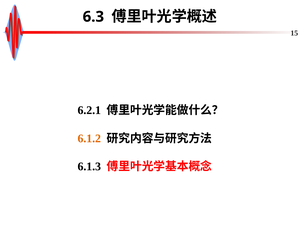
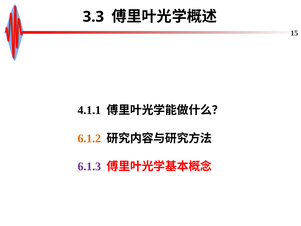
6.3: 6.3 -> 3.3 (93, 17)
6.2.1: 6.2.1 -> 4.1.1 (89, 110)
6.1.3 colour: black -> purple (89, 166)
